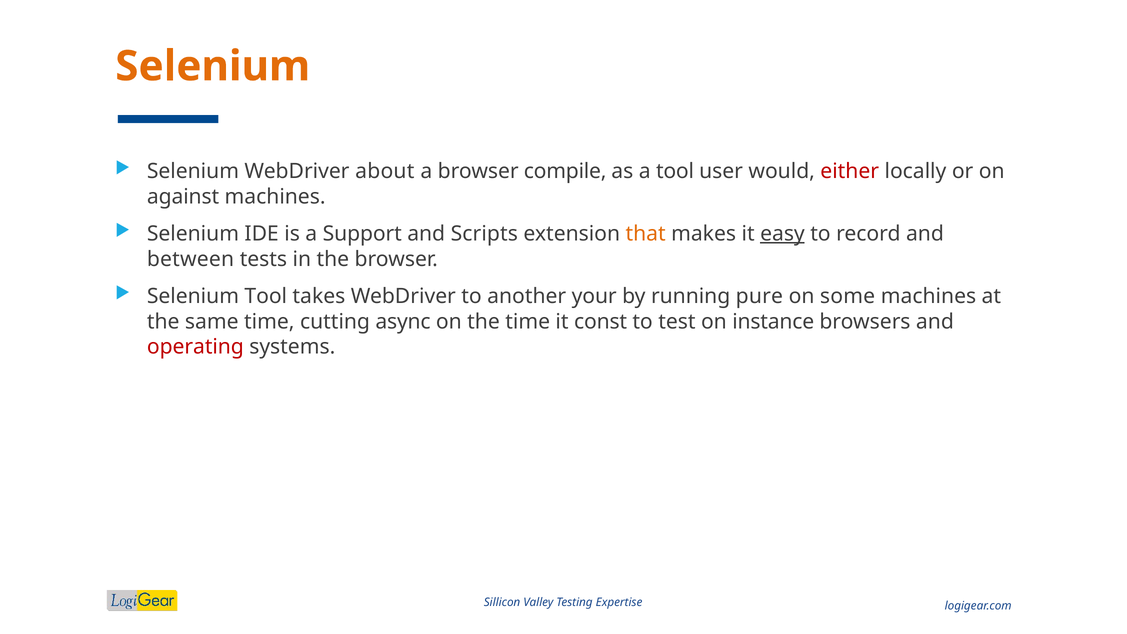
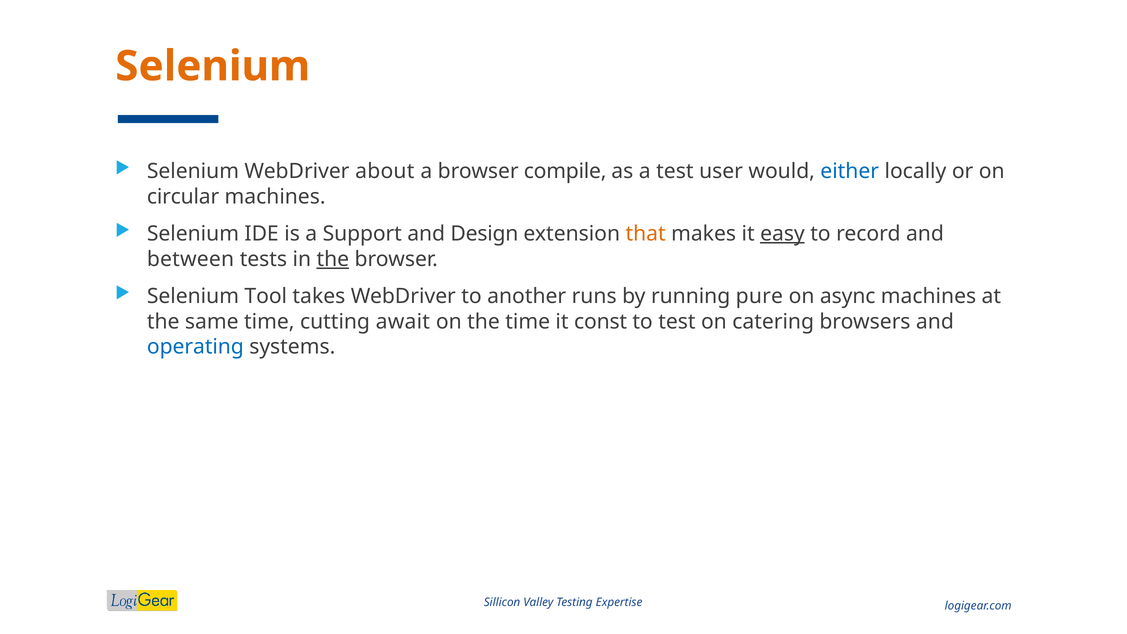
a tool: tool -> test (675, 171)
either colour: red -> blue (850, 171)
against: against -> circular (183, 197)
Scripts: Scripts -> Design (484, 234)
the underline: none -> present (333, 259)
your: your -> runs (594, 296)
some: some -> async (848, 296)
async: async -> await (403, 322)
instance: instance -> catering (773, 322)
operating colour: red -> blue (195, 347)
